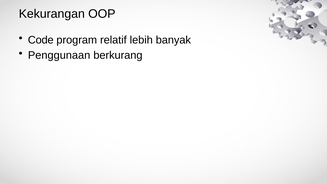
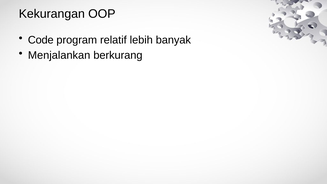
Penggunaan: Penggunaan -> Menjalankan (59, 55)
